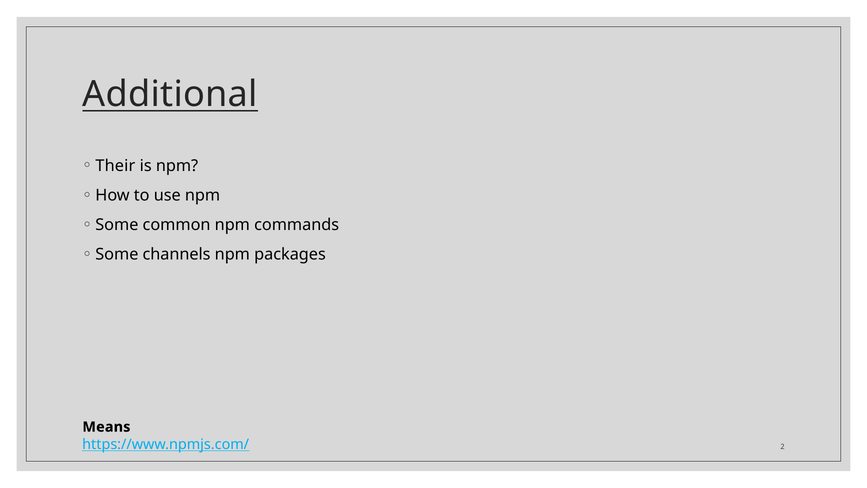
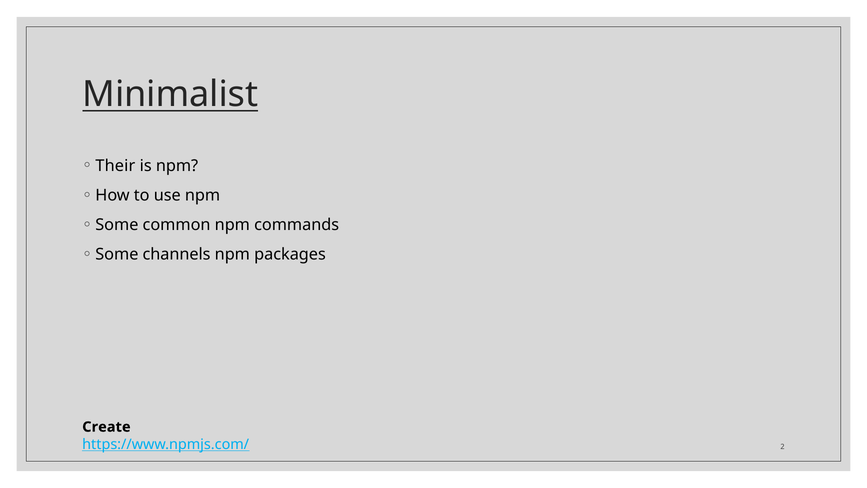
Additional: Additional -> Minimalist (170, 94)
Means: Means -> Create (106, 427)
